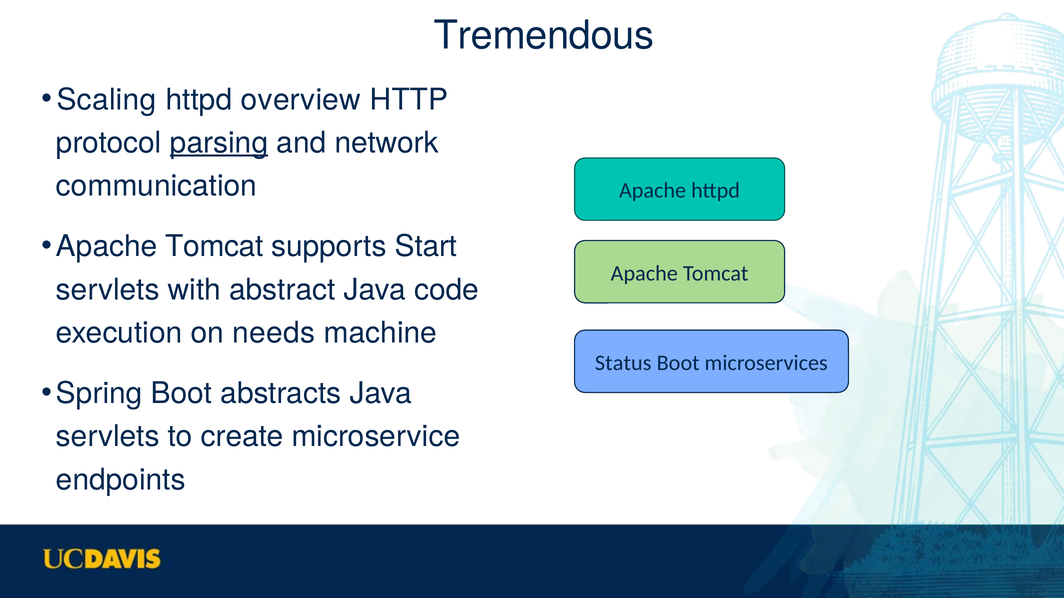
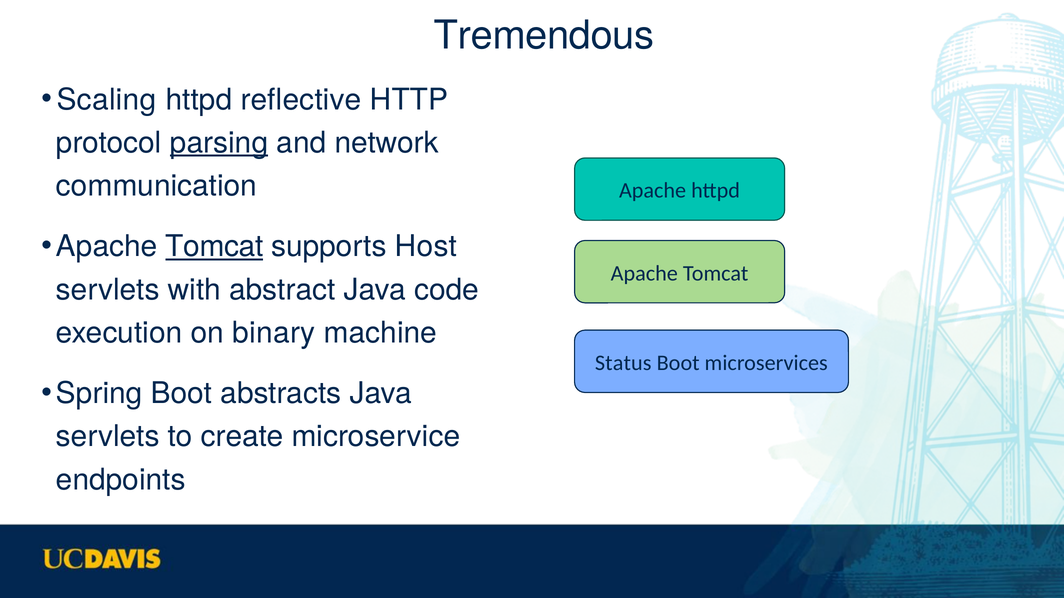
overview: overview -> reflective (301, 100)
Tomcat underline: none -> present (214, 247)
Start: Start -> Host (426, 247)
needs: needs -> binary (274, 333)
